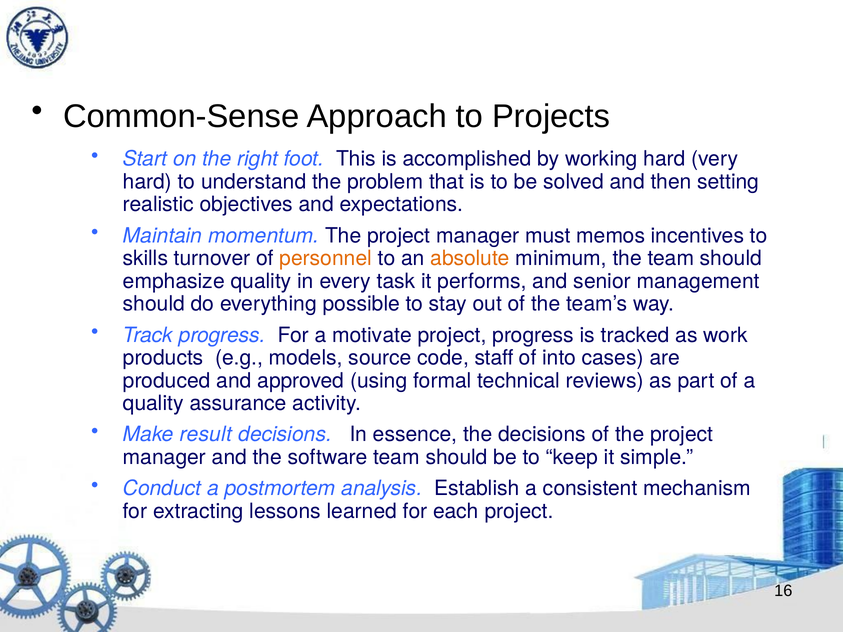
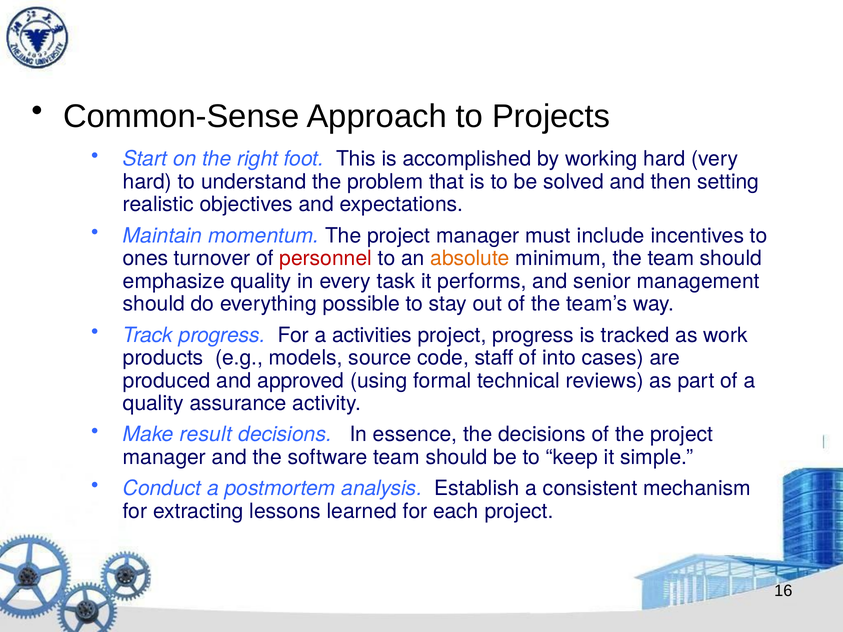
memos: memos -> include (611, 236)
skills: skills -> ones (146, 258)
personnel colour: orange -> red (326, 258)
motivate: motivate -> activities (372, 335)
